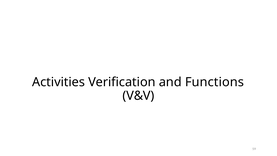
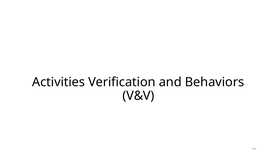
Functions: Functions -> Behaviors (215, 82)
